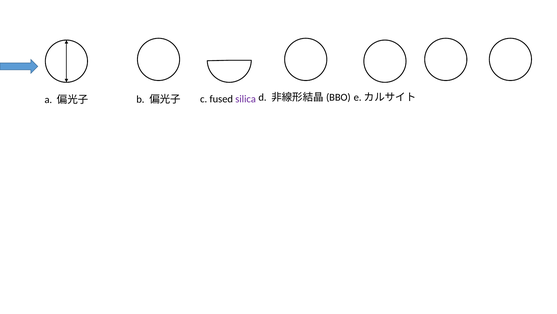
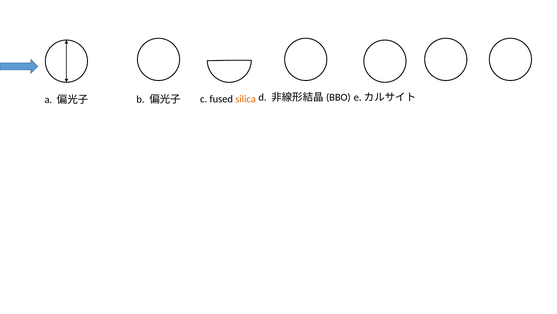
silica colour: purple -> orange (246, 99)
